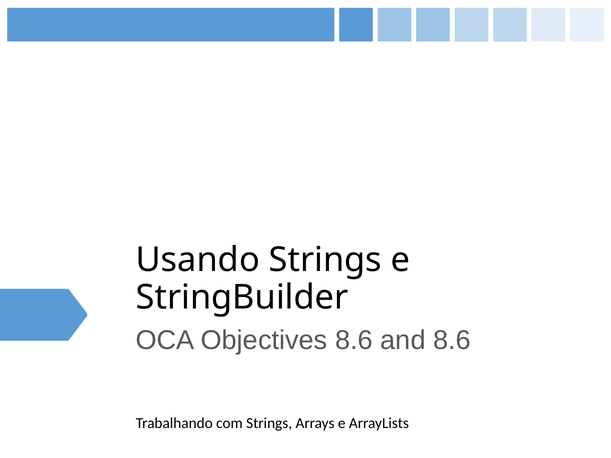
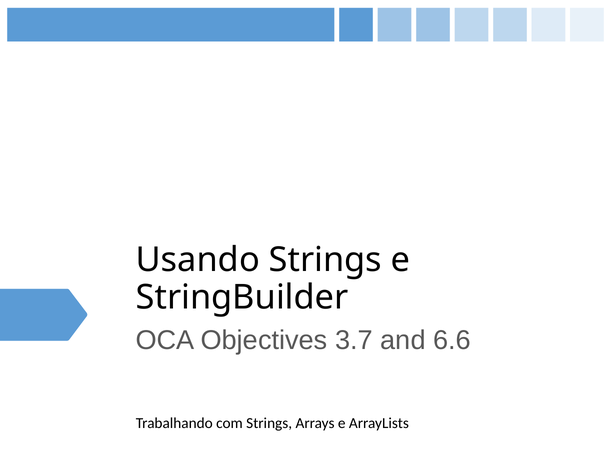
Objectives 8.6: 8.6 -> 3.7 (354, 340)
and 8.6: 8.6 -> 6.6 (452, 340)
